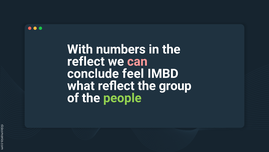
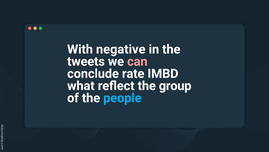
numbers: numbers -> negative (121, 49)
reflect: reflect -> tweets (86, 61)
feel: feel -> rate (133, 73)
people colour: light green -> light blue (122, 98)
